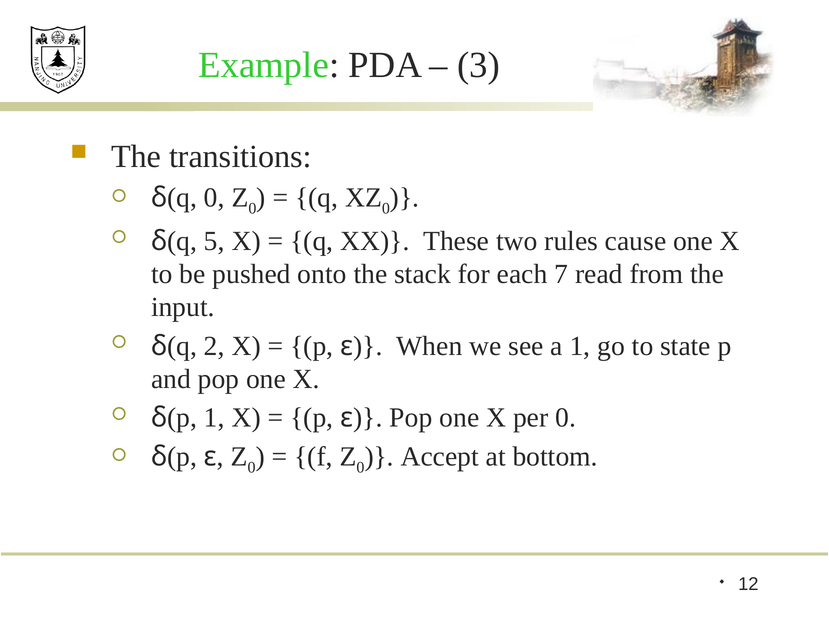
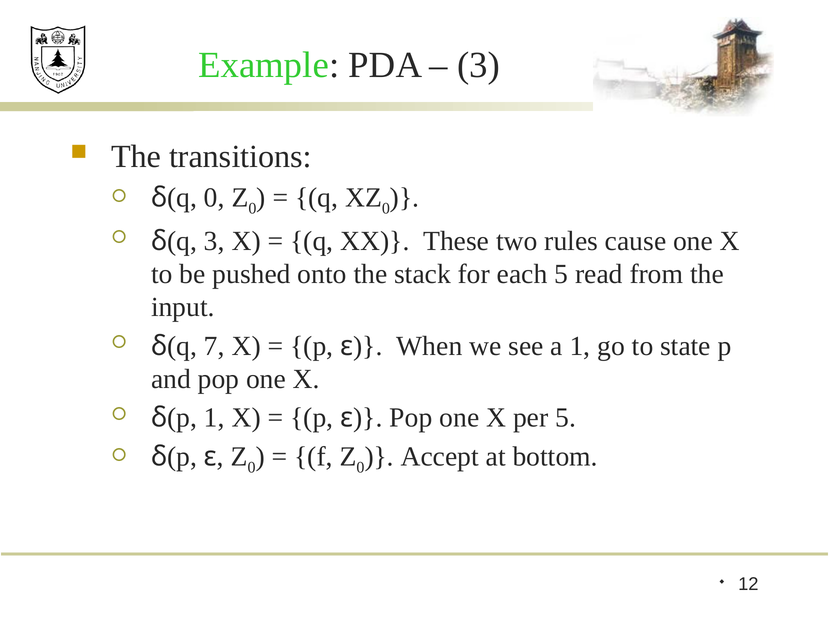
q 5: 5 -> 3 (214, 241)
each 7: 7 -> 5 (561, 274)
2: 2 -> 7 (214, 346)
per 0: 0 -> 5 (566, 418)
